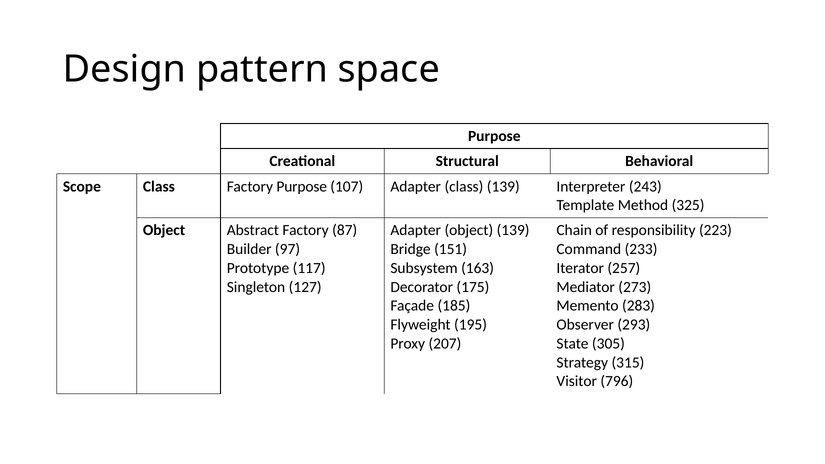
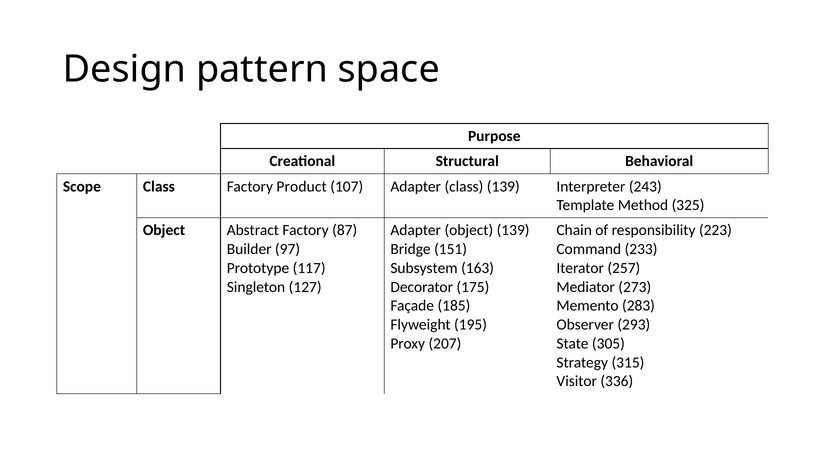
Factory Purpose: Purpose -> Product (302, 186)
796: 796 -> 336 (617, 381)
